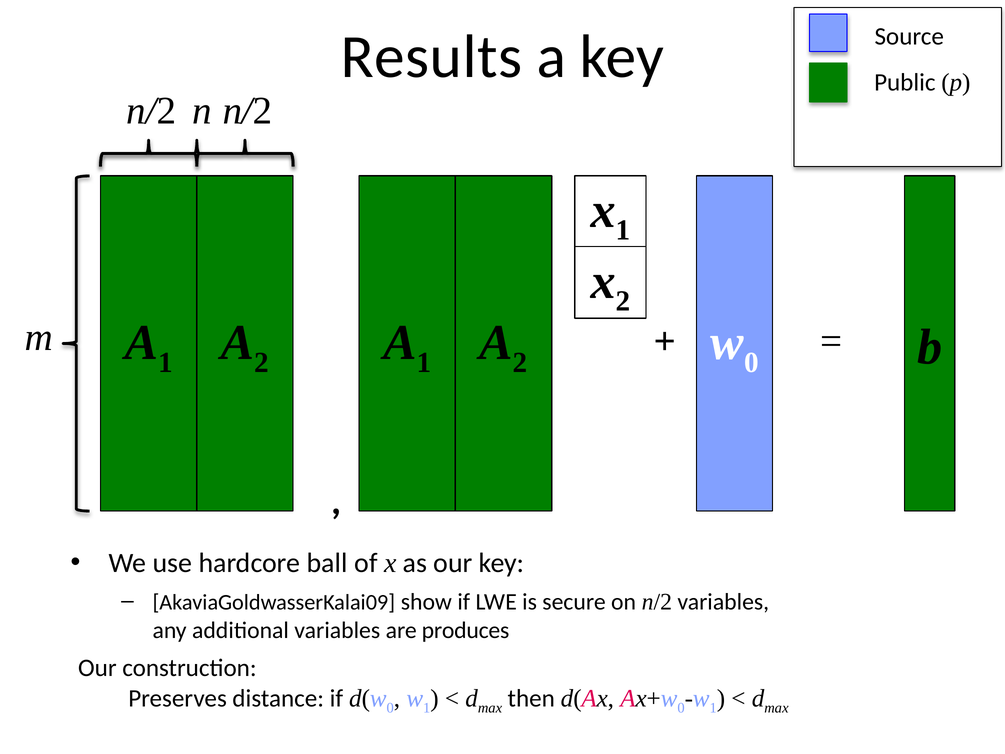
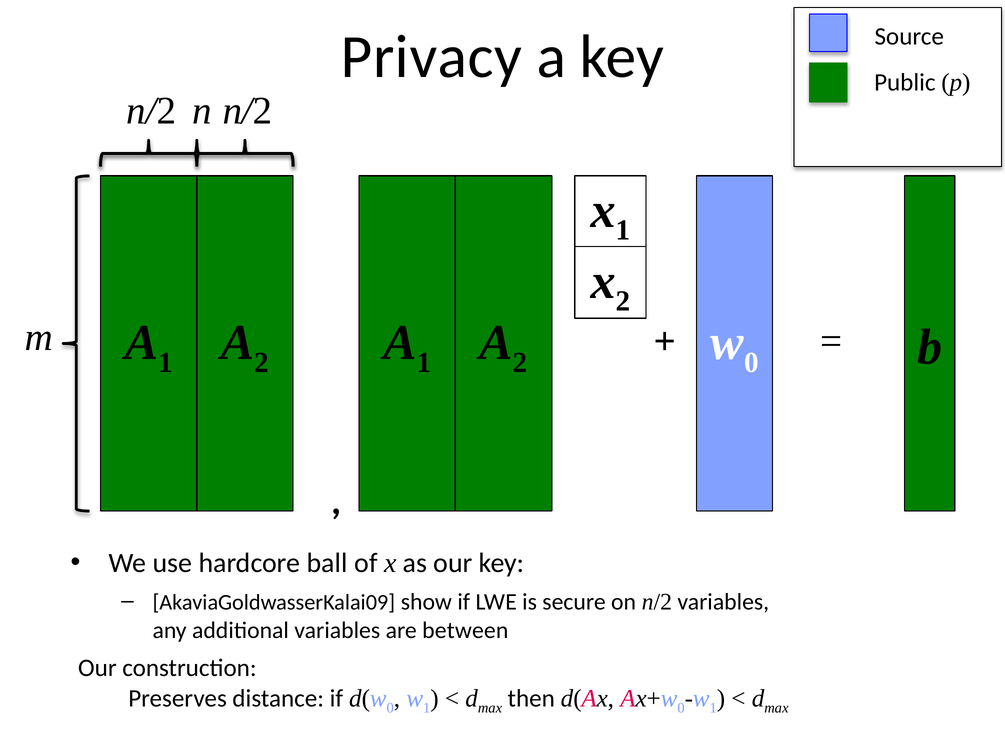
Results: Results -> Privacy (431, 57)
produces: produces -> between (465, 630)
